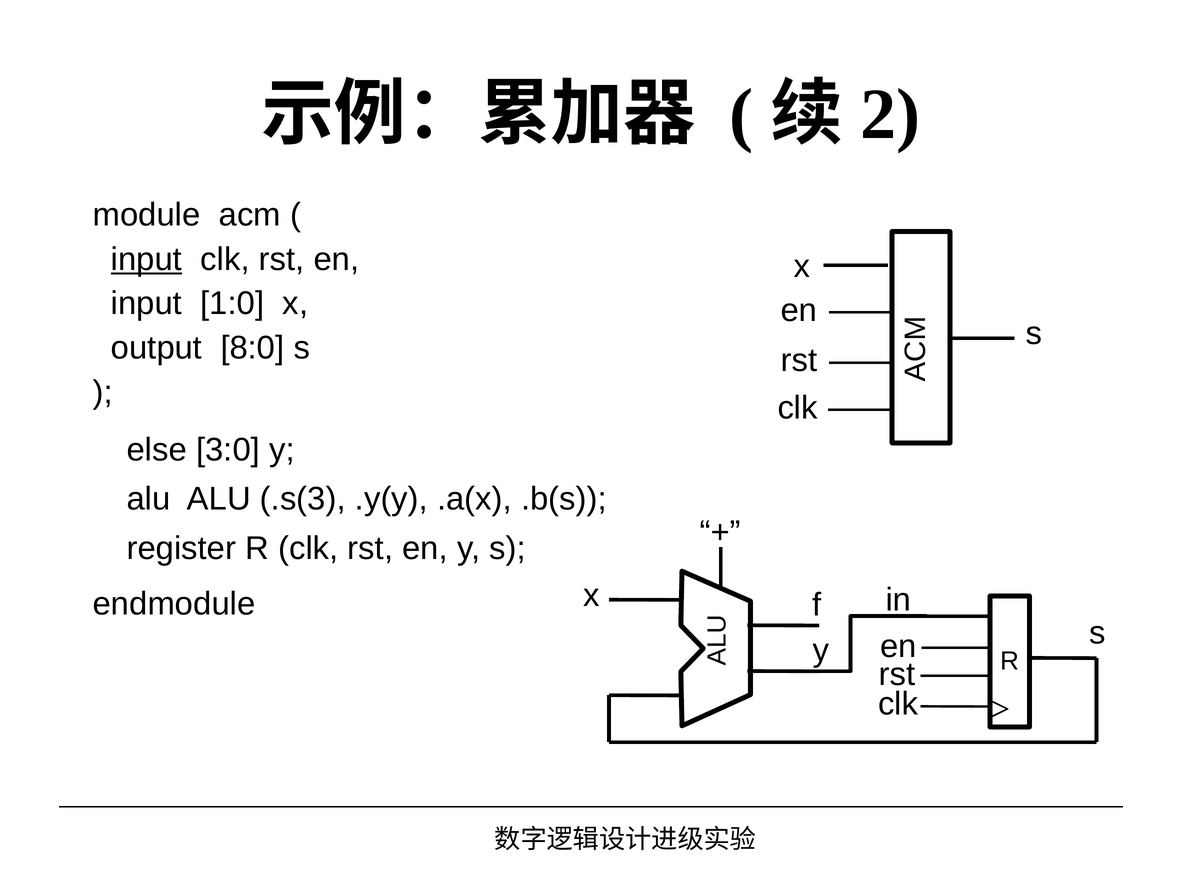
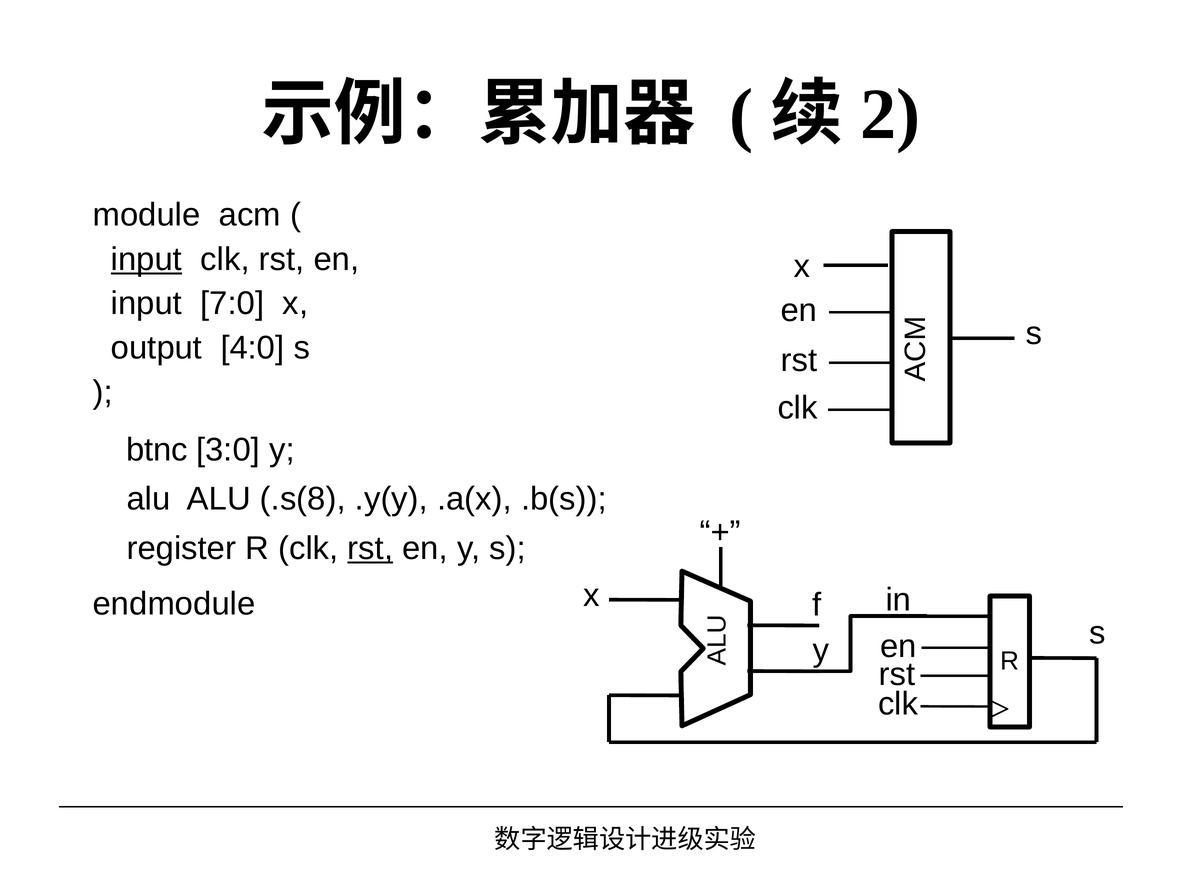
1:0: 1:0 -> 7:0 (232, 304)
8:0: 8:0 -> 4:0 (252, 348)
else: else -> btnc (157, 450)
.s(3: .s(3 -> .s(8 (303, 499)
rst underline: none -> present (370, 549)
